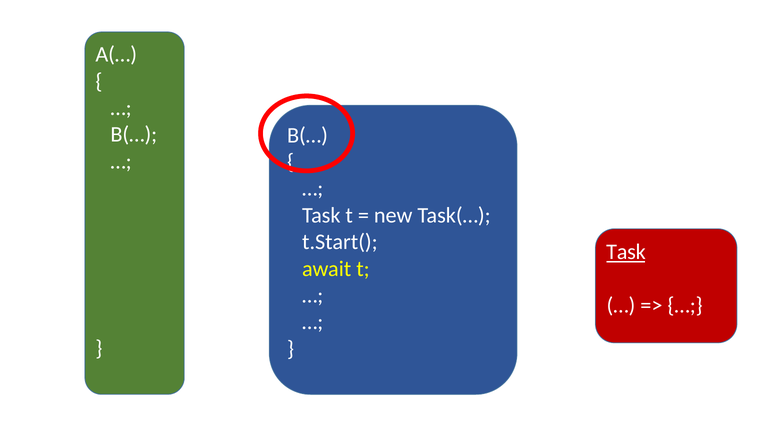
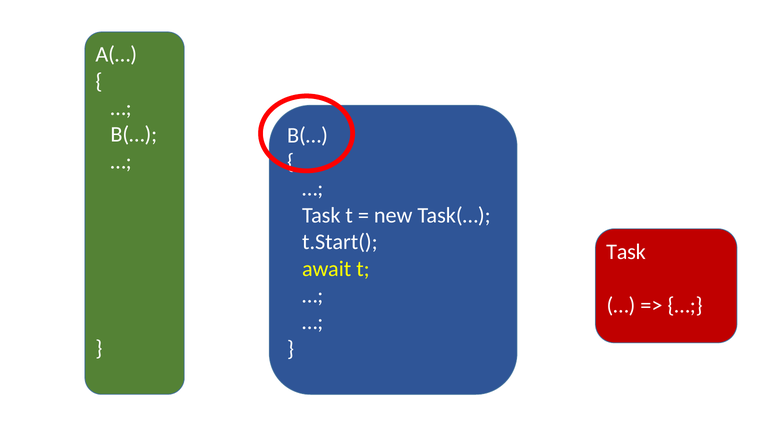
Task underline: present -> none (626, 252)
